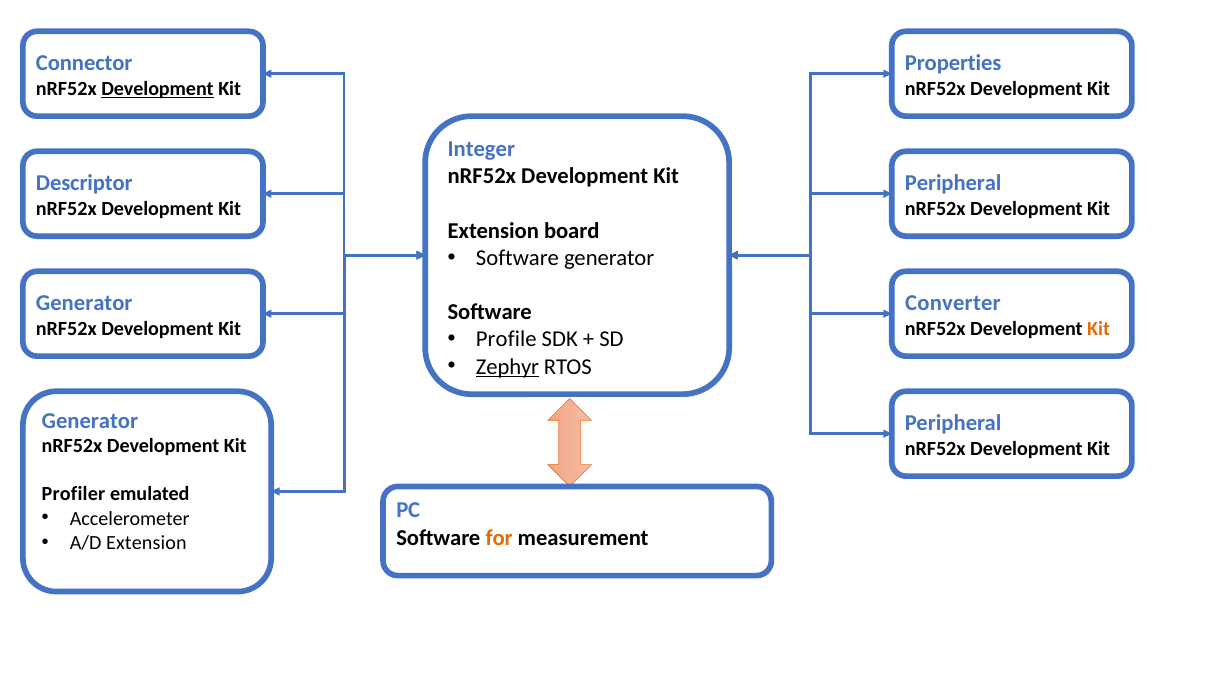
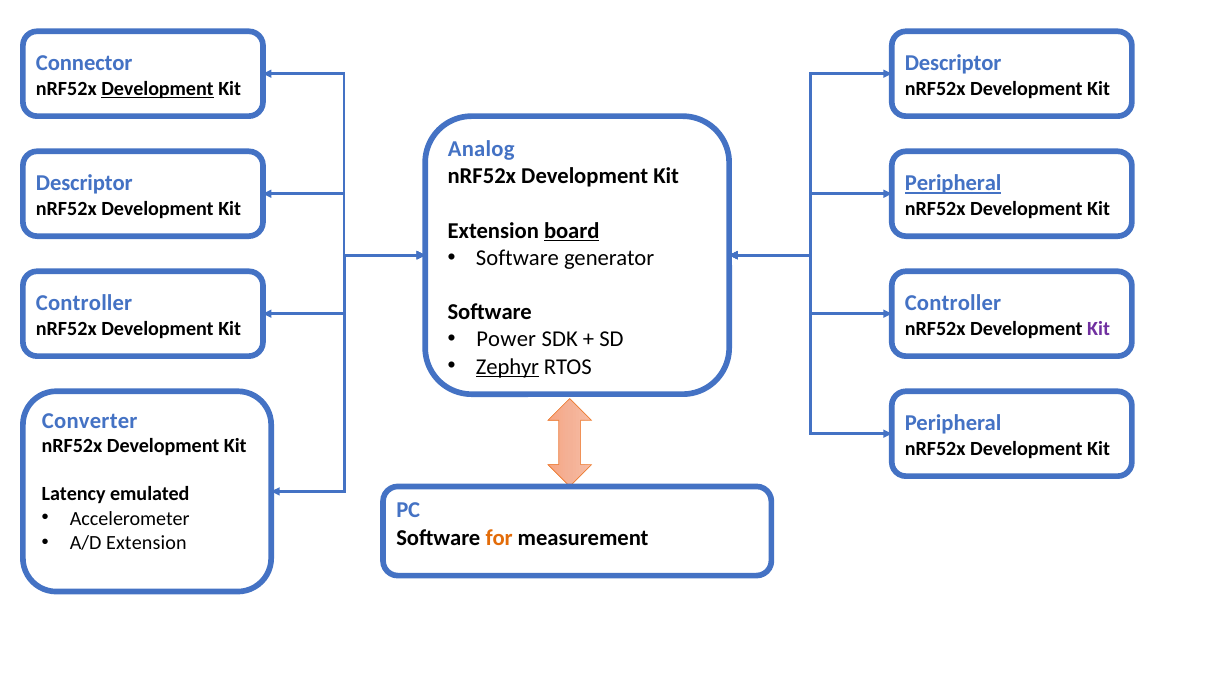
Properties: Properties -> Descriptor (953, 63)
Integer: Integer -> Analog (481, 149)
Peripheral underline: none -> present (953, 183)
board underline: none -> present (572, 231)
Generator: Generator -> Controller (84, 303)
Converter: Converter -> Controller (953, 303)
Kit colour: orange -> purple (1099, 329)
Profile: Profile -> Power (506, 340)
Generator: Generator -> Converter (90, 421)
Profiler: Profiler -> Latency (74, 495)
